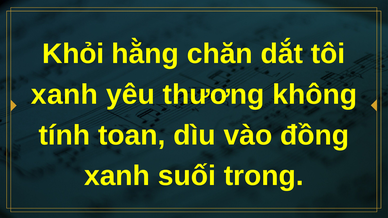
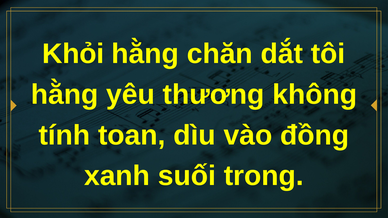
xanh: xanh -> hằng (65, 95)
